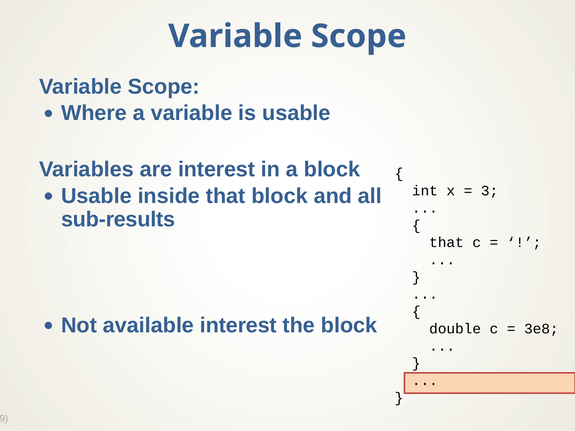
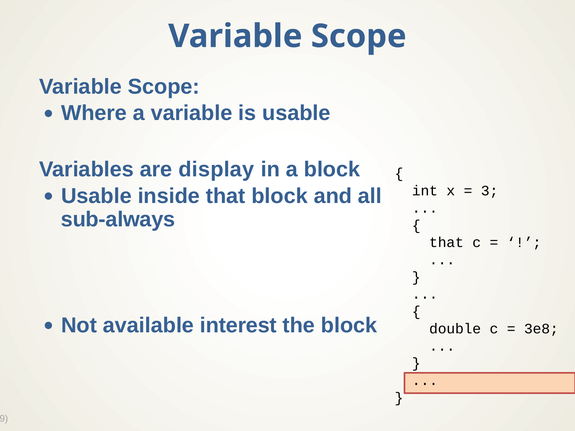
are interest: interest -> display (216, 170)
sub-results: sub-results -> sub-always (118, 219)
